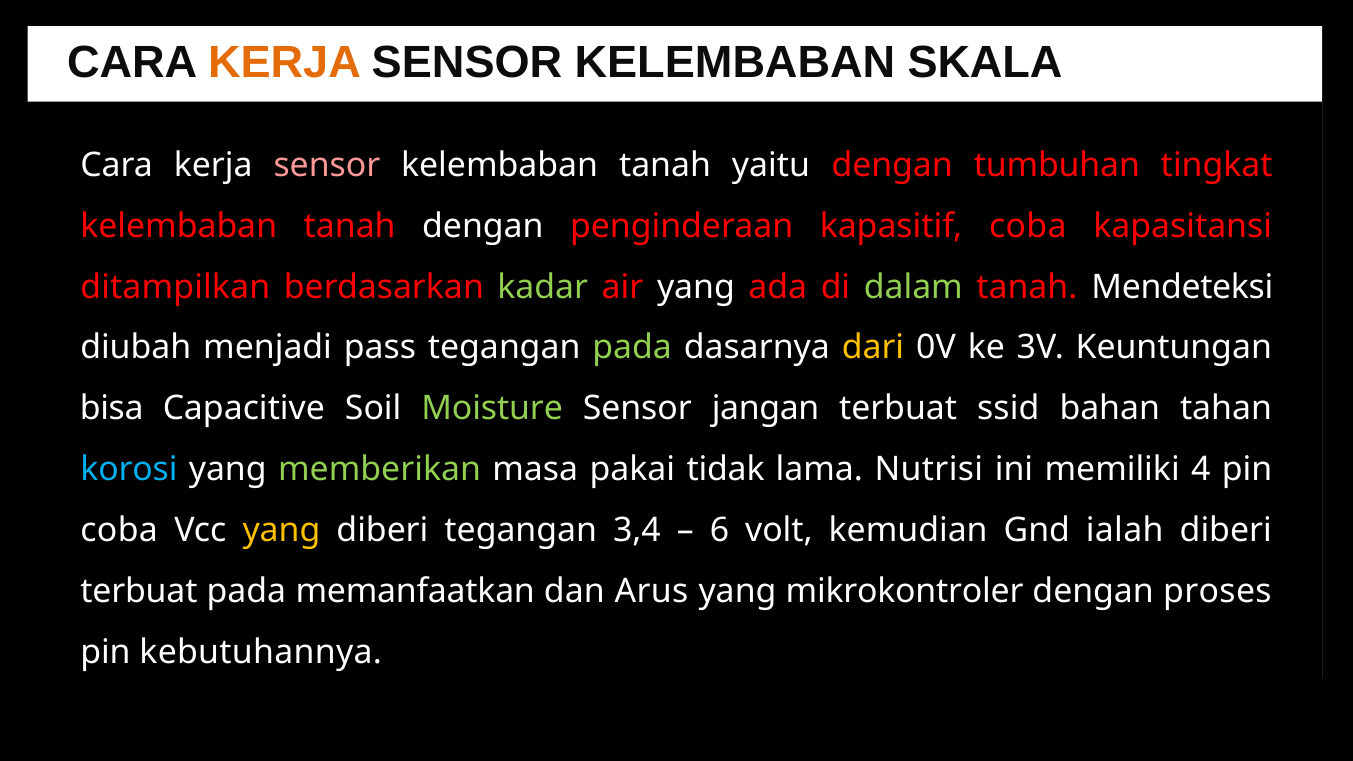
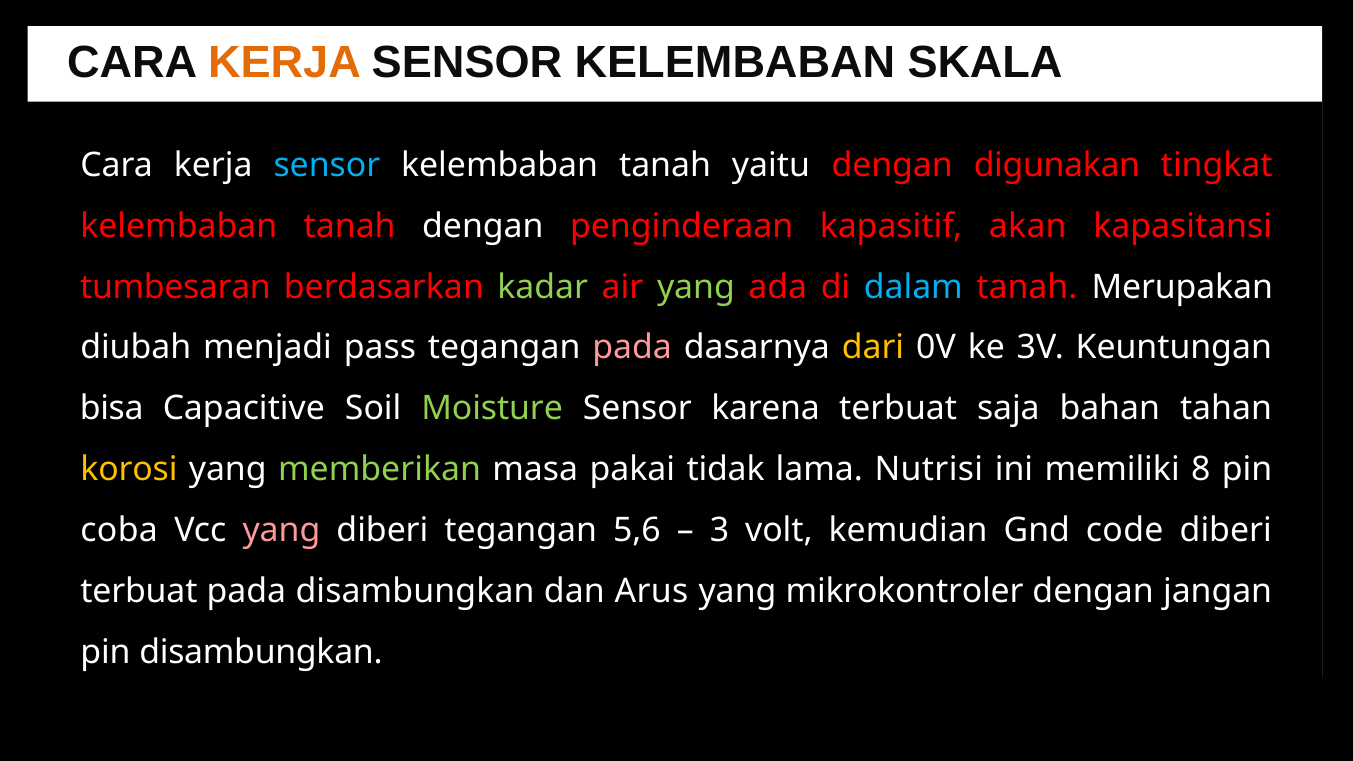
sensor colour: pink -> light blue (327, 165)
tumbuhan: tumbuhan -> digunakan (1057, 165)
kapasitif coba: coba -> akan (1028, 226)
ditampilkan: ditampilkan -> tumbesaran (175, 287)
yang colour: white -> light green (696, 287)
dalam colour: light green -> light blue (913, 287)
Mendeteksi: Mendeteksi -> Merupakan (1182, 287)
pada colour: light green -> pink (632, 348)
jangan: jangan -> karena (766, 409)
ssid: ssid -> saja (1008, 409)
korosi colour: light blue -> yellow (129, 470)
4: 4 -> 8 (1201, 470)
yang colour: yellow -> pink (281, 531)
3,4: 3,4 -> 5,6 (637, 531)
6: 6 -> 3 (720, 531)
ialah: ialah -> code (1125, 531)
pada memanfaatkan: memanfaatkan -> disambungkan (415, 591)
proses: proses -> jangan (1218, 591)
pin kebutuhannya: kebutuhannya -> disambungkan (261, 652)
